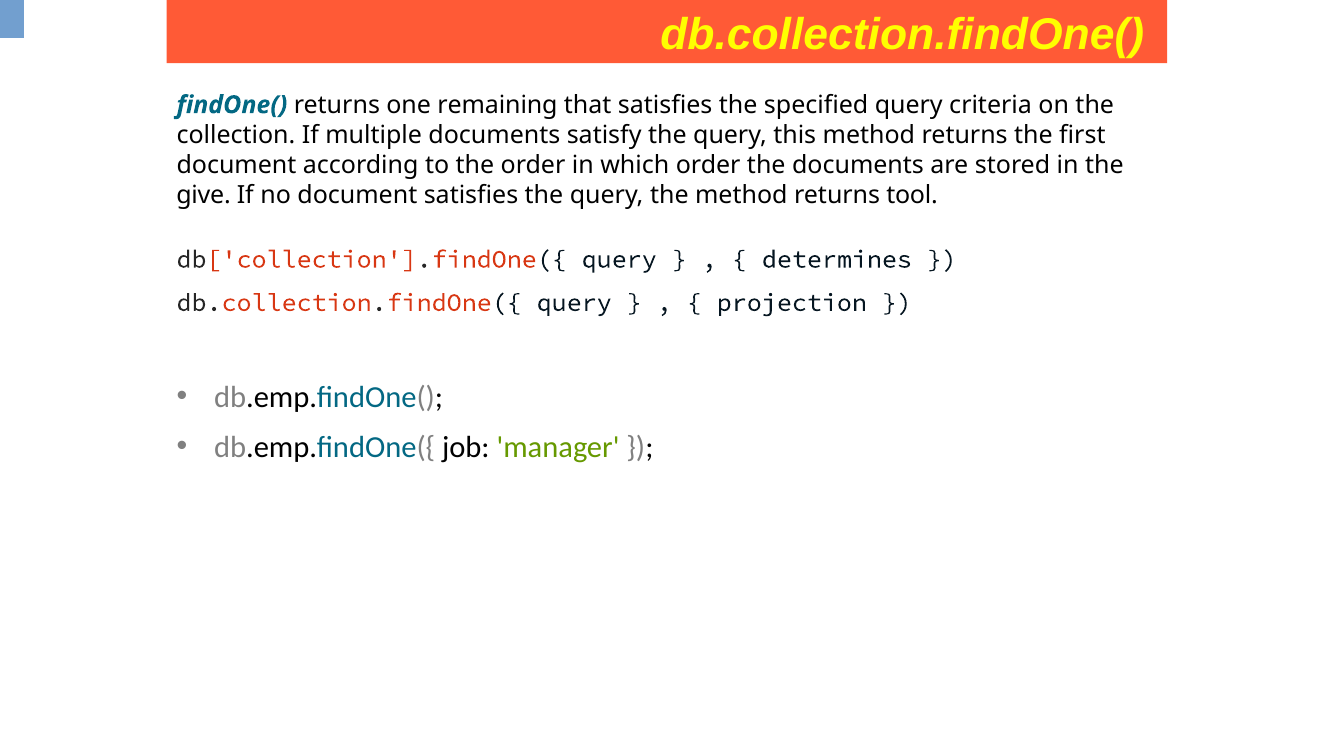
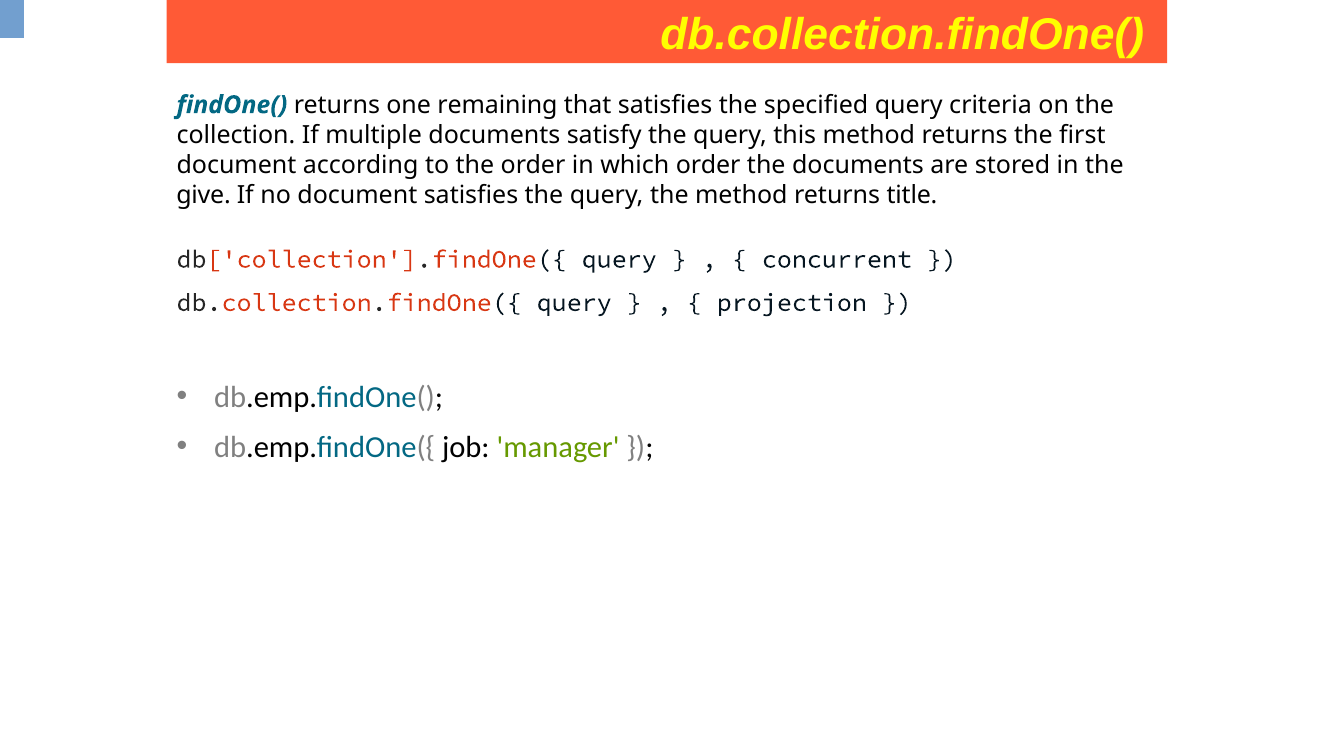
tool: tool -> title (912, 195)
determines: determines -> concurrent (837, 259)
